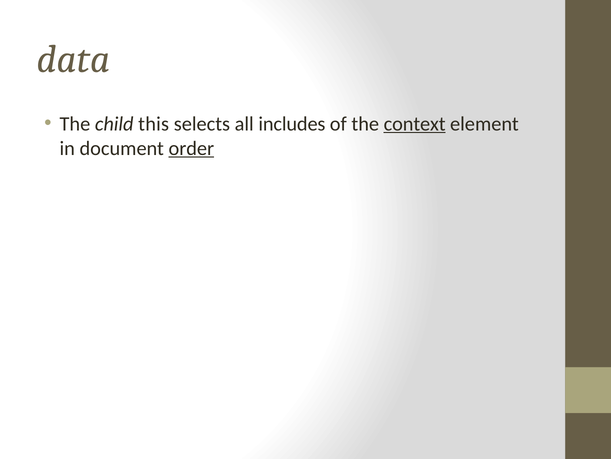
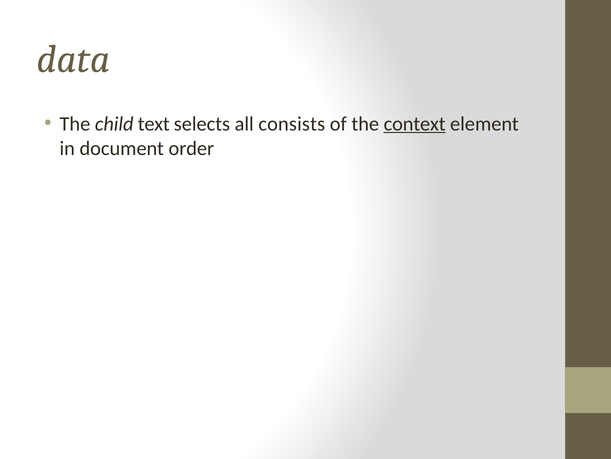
this: this -> text (154, 124)
includes: includes -> consists (292, 124)
order underline: present -> none (191, 148)
